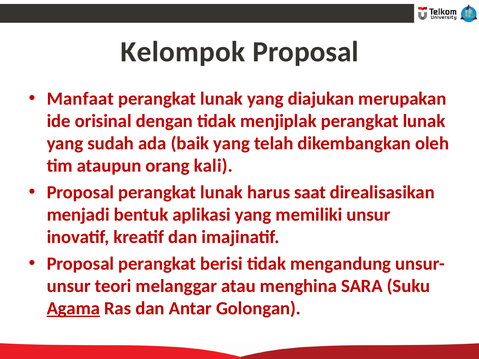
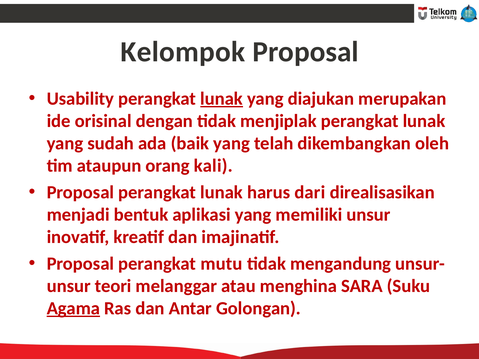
Manfaat: Manfaat -> Usability (80, 99)
lunak underline: none -> present (222, 99)
saat: saat -> dari (310, 192)
berisi: berisi -> mutu (221, 264)
